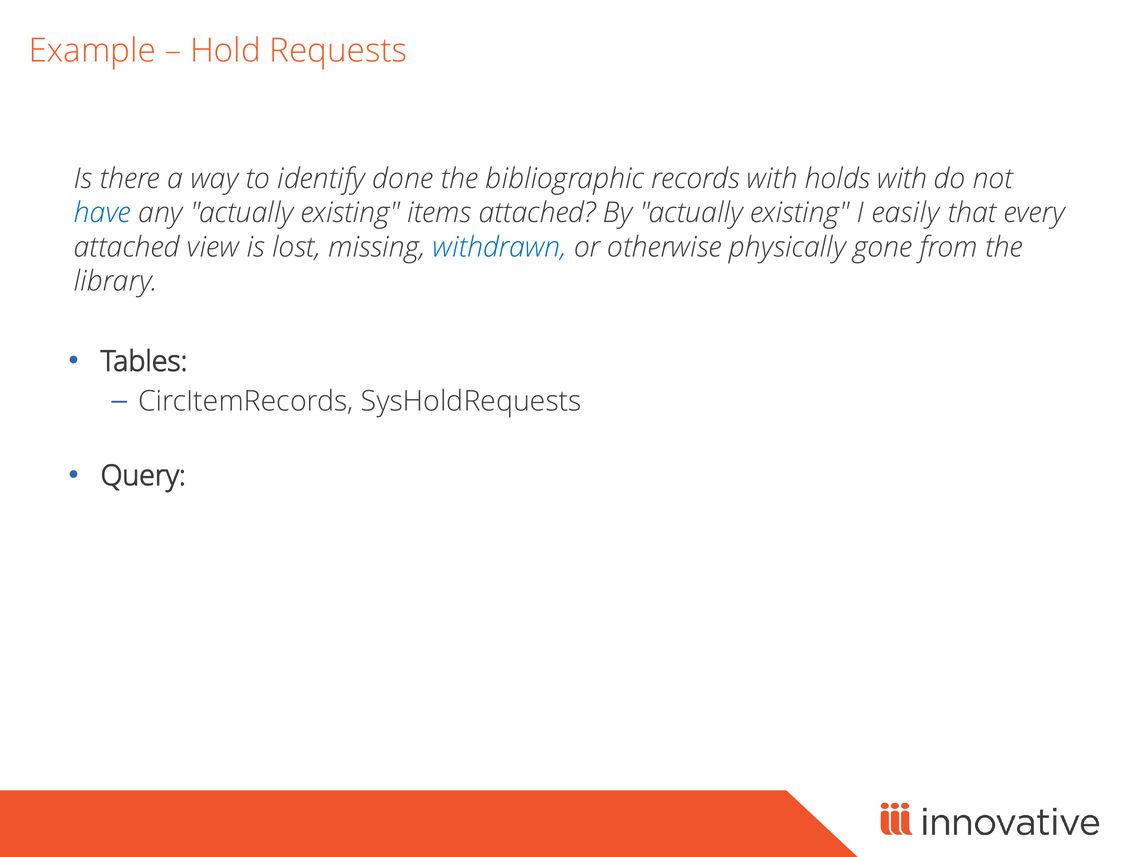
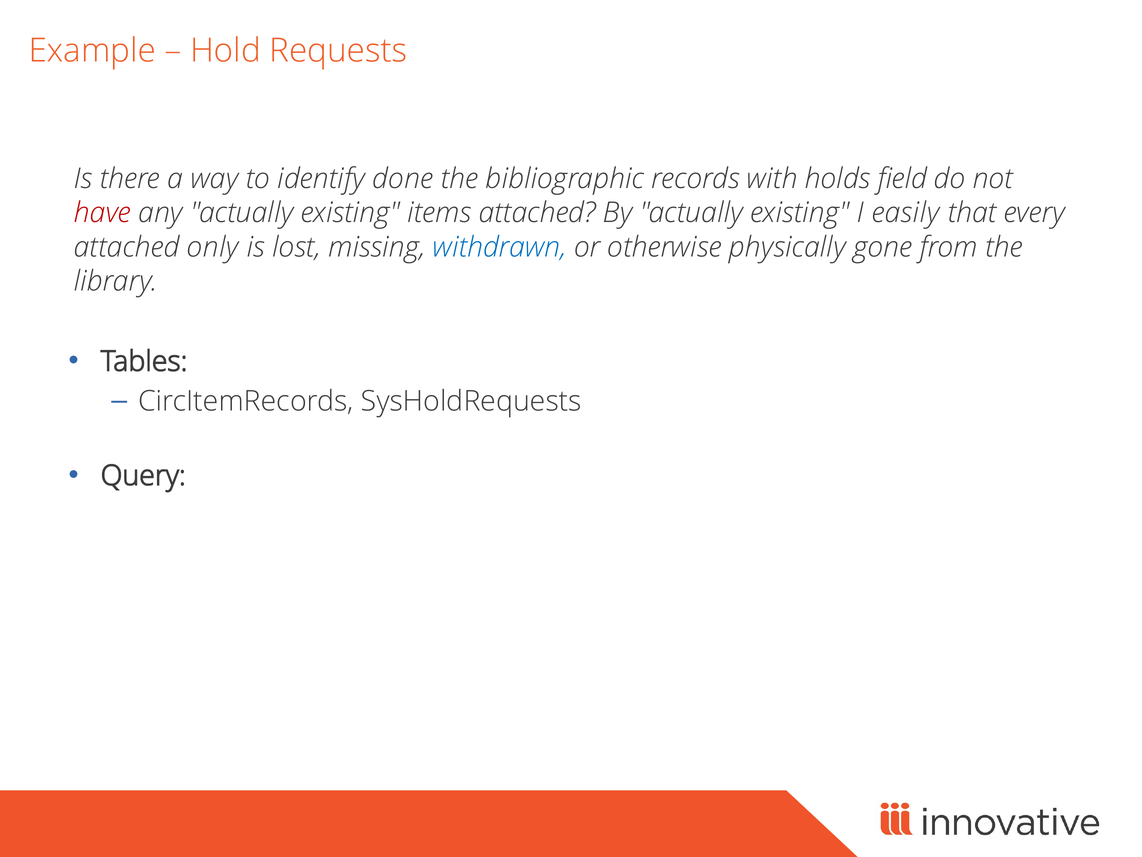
holds with: with -> field (902, 178)
have colour: blue -> red (102, 213)
view: view -> only (213, 247)
